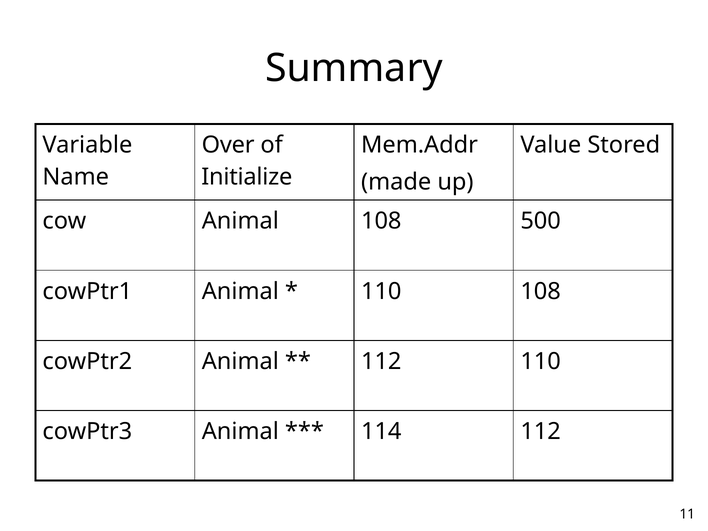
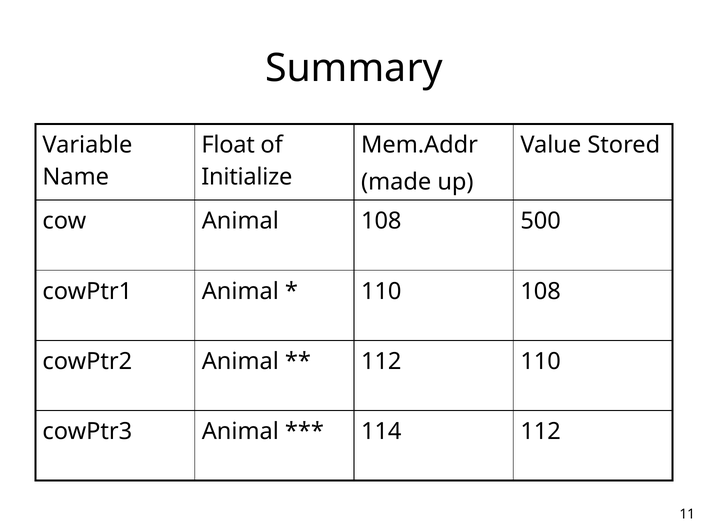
Over: Over -> Float (228, 145)
